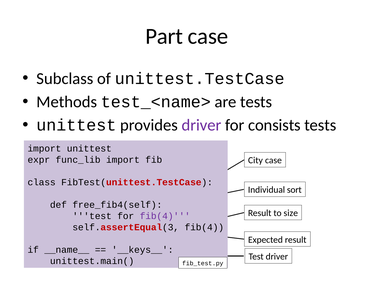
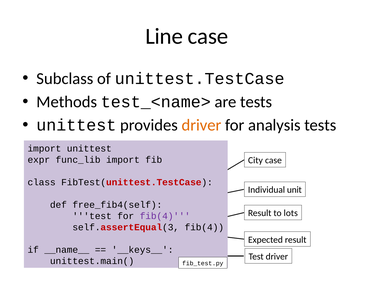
Part: Part -> Line (164, 36)
driver colour: purple -> orange (202, 125)
consists: consists -> analysis (274, 125)
sort: sort -> unit (294, 190)
size: size -> lots (291, 213)
